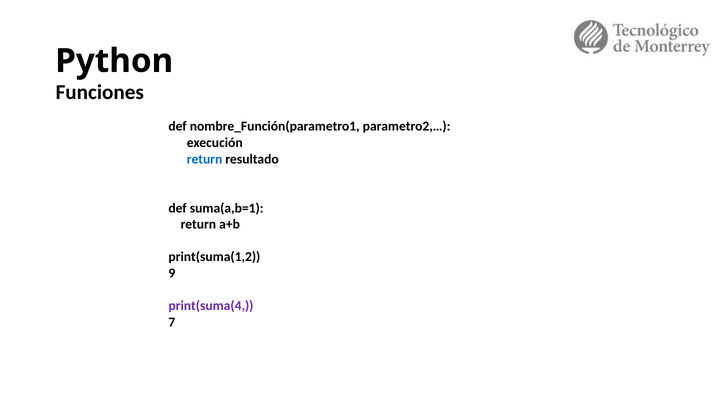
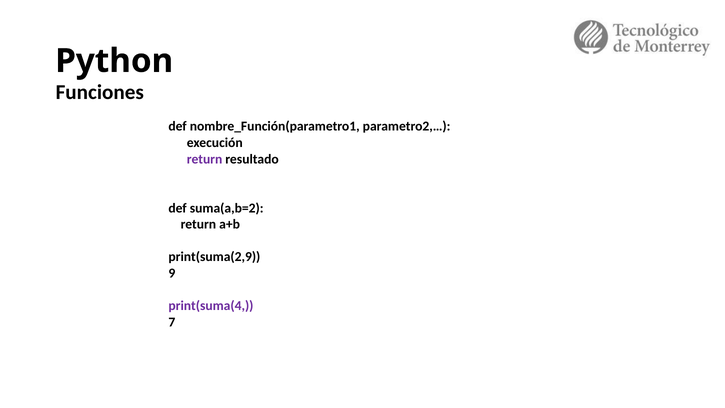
return colour: blue -> purple (205, 159)
suma(a,b=1: suma(a,b=1 -> suma(a,b=2 (227, 208)
print(suma(1,2: print(suma(1,2 -> print(suma(2,9 (214, 257)
